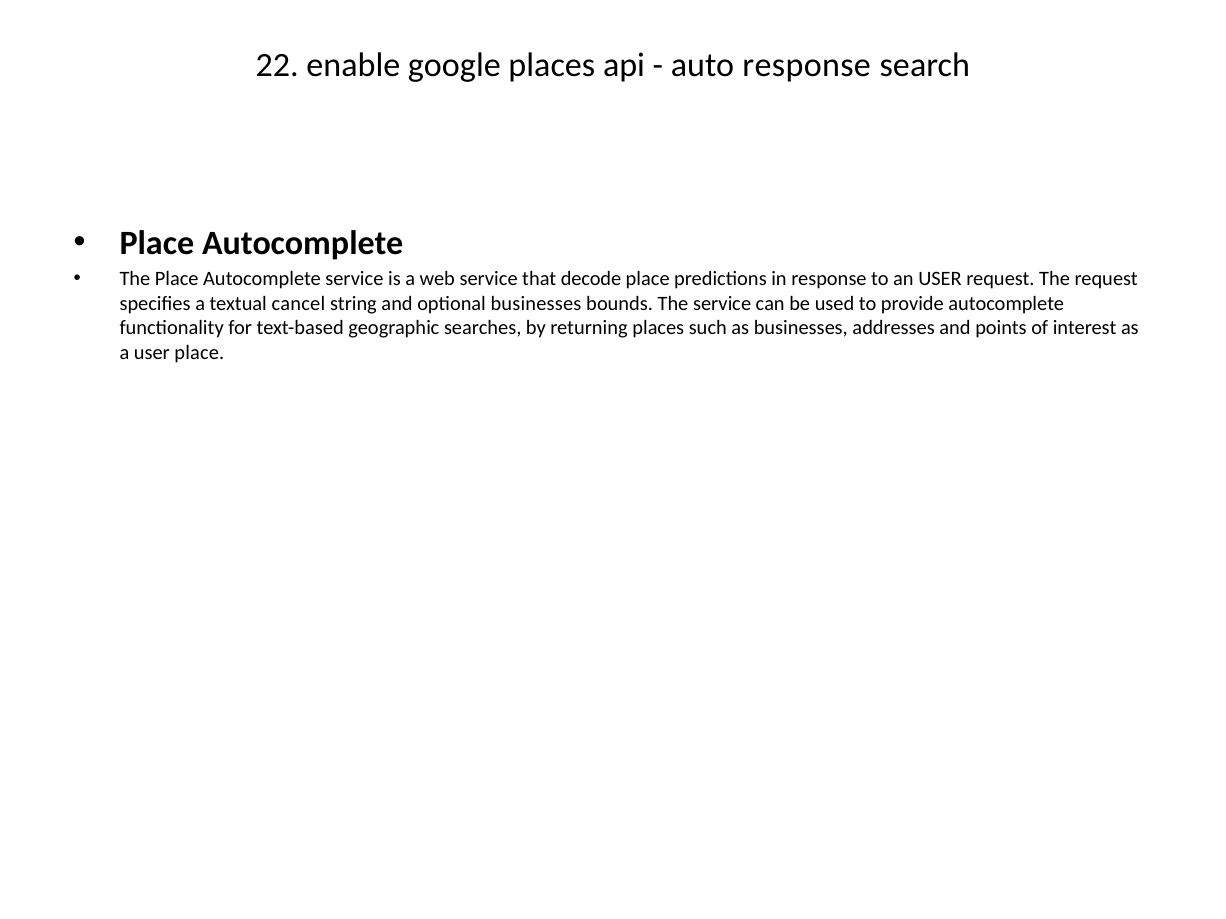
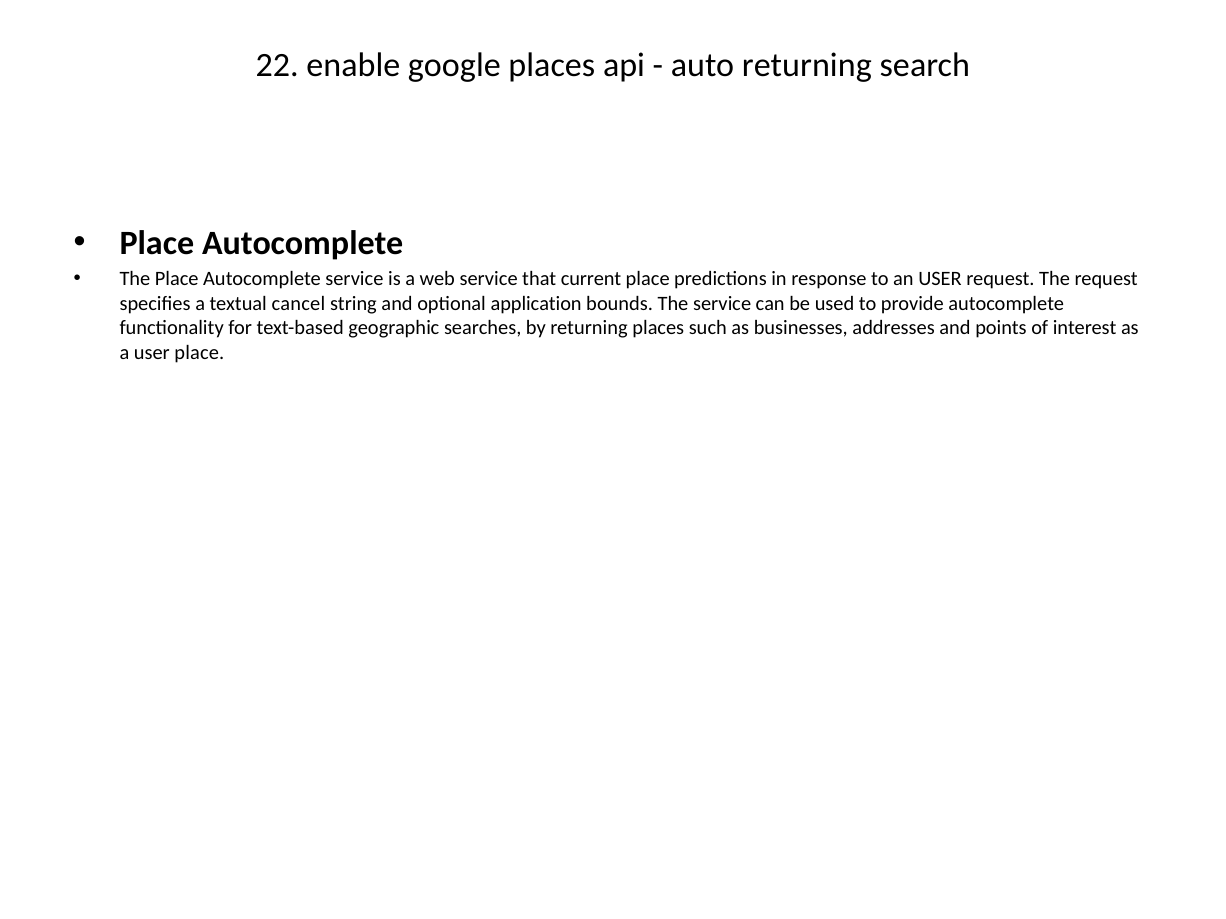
auto response: response -> returning (807, 66)
decode: decode -> current (591, 279)
optional businesses: businesses -> application (536, 304)
